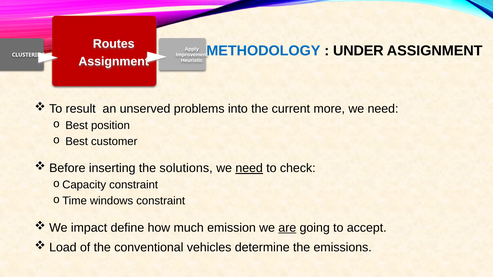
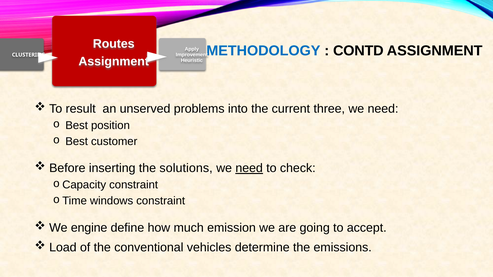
UNDER: UNDER -> CONTD (358, 51)
more: more -> three (329, 109)
impact: impact -> engine (89, 228)
are underline: present -> none (287, 228)
